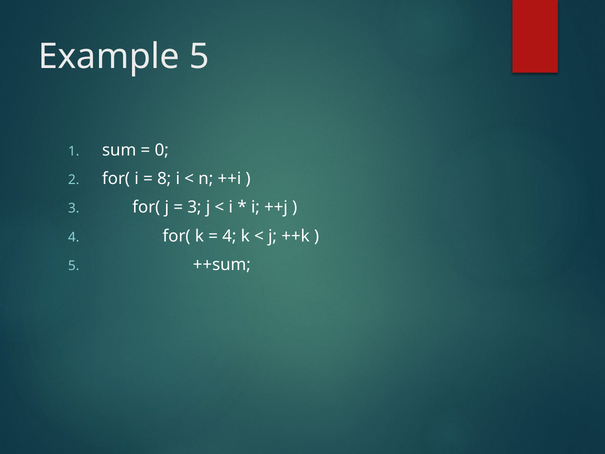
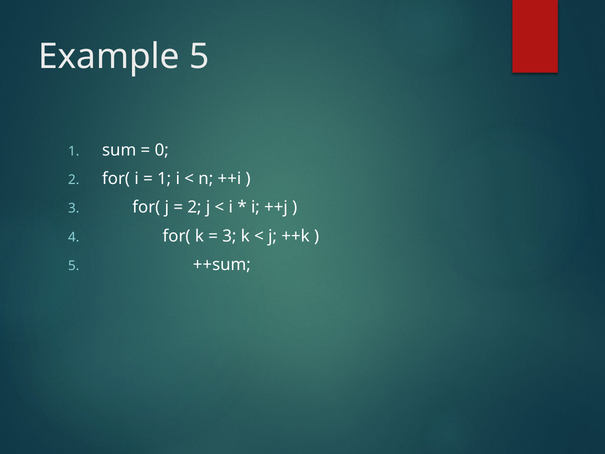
8: 8 -> 1 (164, 179)
3: 3 -> 2 (194, 207)
4: 4 -> 3 (229, 236)
